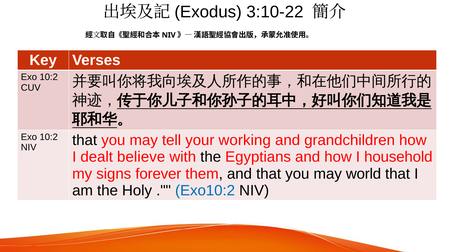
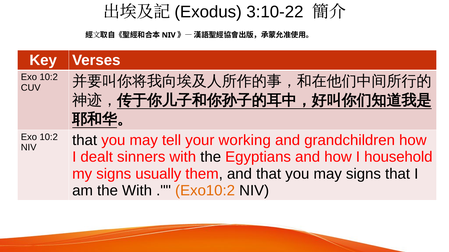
believe: believe -> sinners (141, 157)
forever: forever -> usually (158, 174)
may world: world -> signs (363, 174)
the Holy: Holy -> With (137, 191)
Exo10:2 colour: blue -> orange (205, 191)
